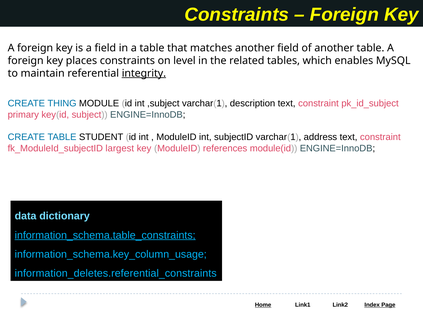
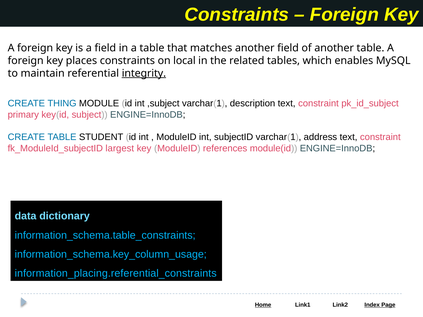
level: level -> local (184, 61)
information_schema.table_constraints underline: present -> none (105, 235)
information_deletes.referential_constraints: information_deletes.referential_constraints -> information_placing.referential_constraints (116, 273)
